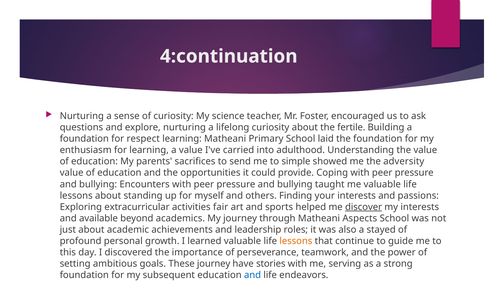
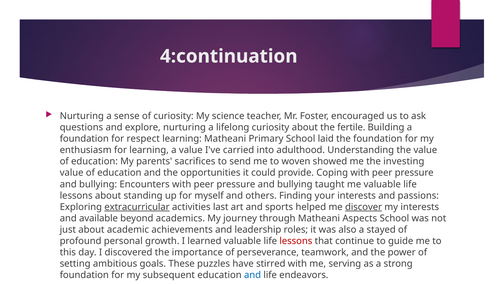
simple: simple -> woven (296, 161)
adversity: adversity -> investing (404, 161)
extracurricular underline: none -> present (137, 207)
fair: fair -> last (221, 207)
lessons colour: orange -> red (296, 241)
These journey: journey -> puzzles (214, 263)
stories: stories -> stirred (271, 263)
